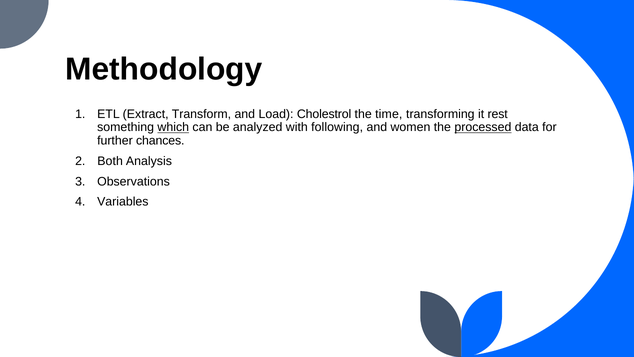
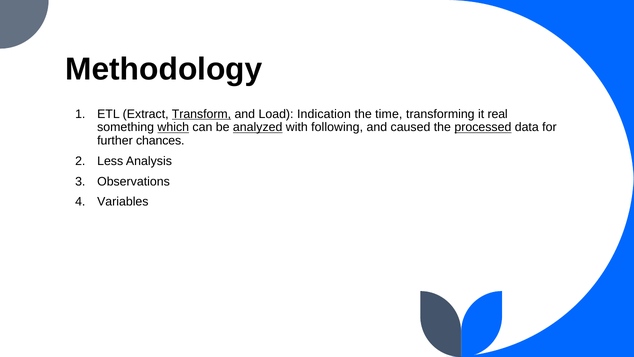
Transform underline: none -> present (201, 114)
Cholestrol: Cholestrol -> Indication (324, 114)
rest: rest -> real (498, 114)
analyzed underline: none -> present (258, 127)
women: women -> caused (410, 127)
Both: Both -> Less (110, 161)
